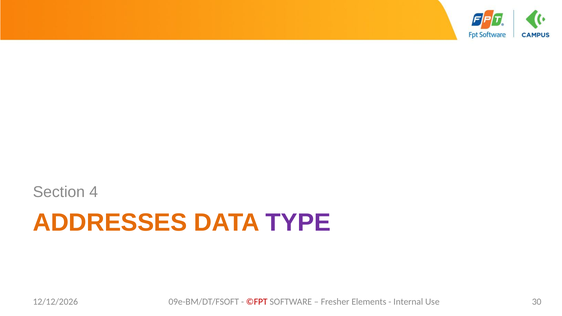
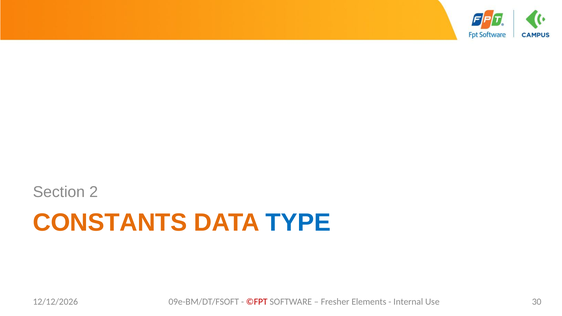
4: 4 -> 2 (94, 192)
ADDRESSES: ADDRESSES -> CONSTANTS (110, 223)
TYPE colour: purple -> blue (298, 223)
